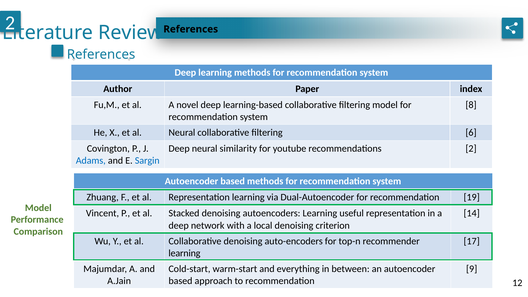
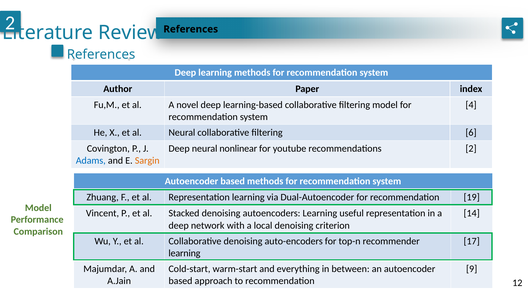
8: 8 -> 4 (471, 105)
similarity: similarity -> nonlinear (238, 149)
Sargin colour: blue -> orange (147, 161)
